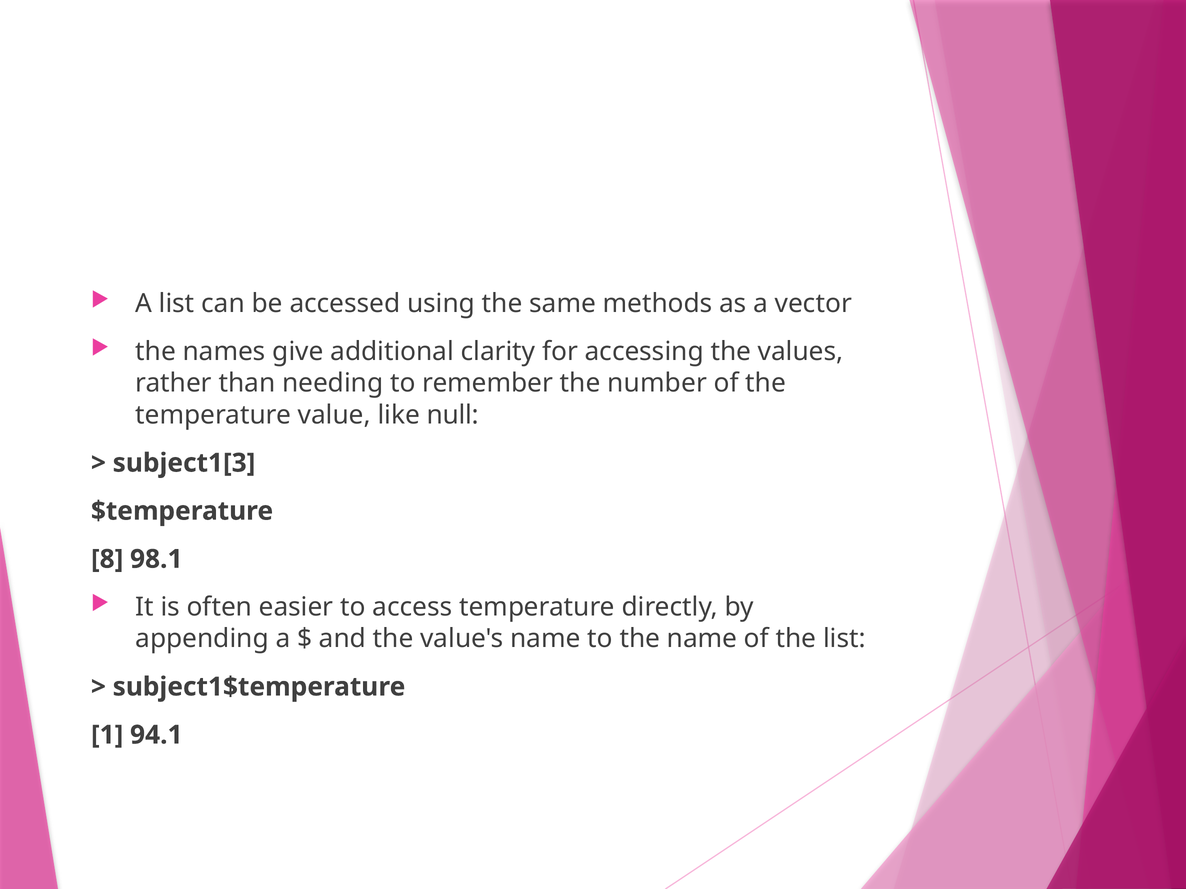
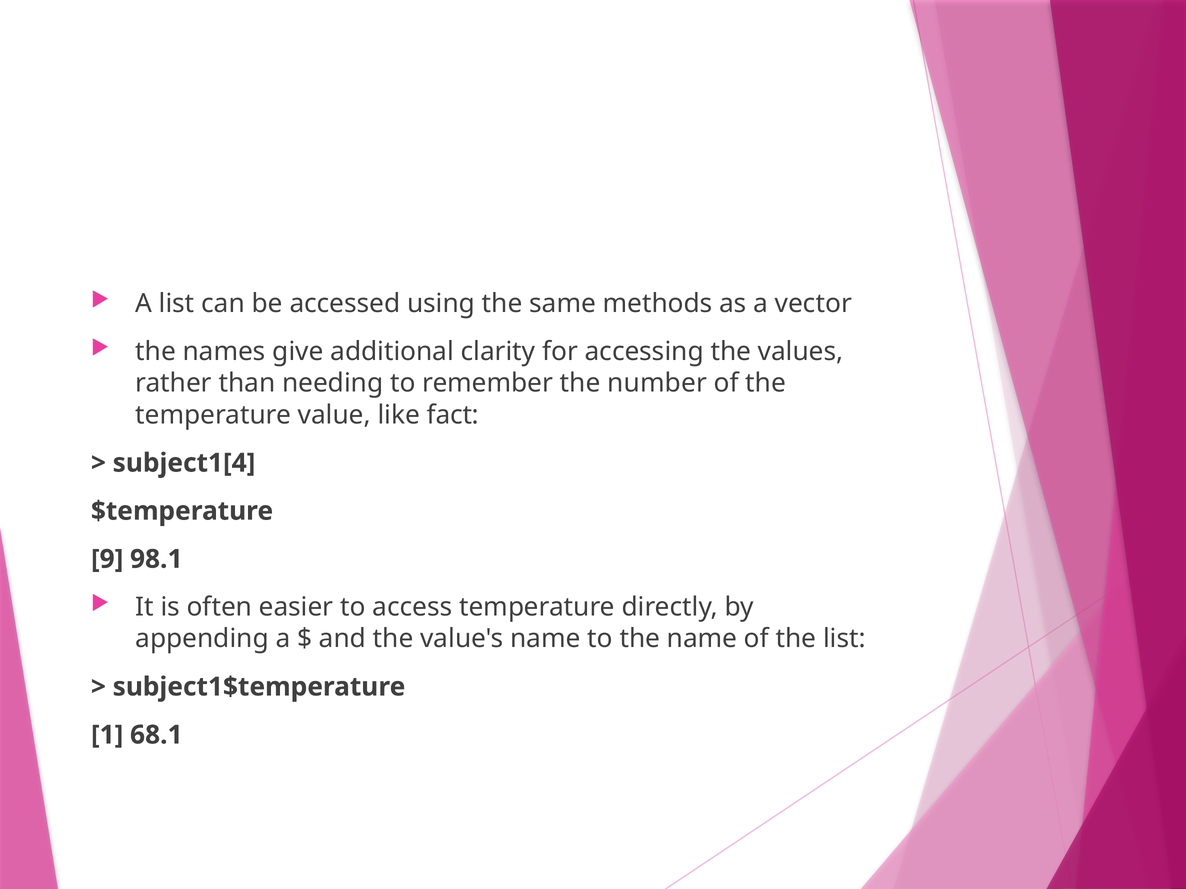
null: null -> fact (453, 415)
subject1[3: subject1[3 -> subject1[4 (184, 463)
8: 8 -> 9 (107, 559)
94.1: 94.1 -> 68.1 (156, 735)
